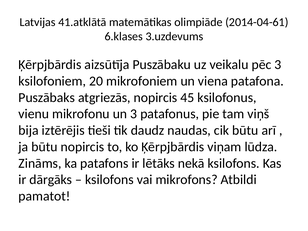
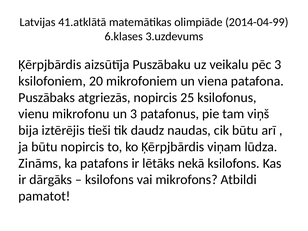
2014-04-61: 2014-04-61 -> 2014-04-99 (257, 22)
45: 45 -> 25 (187, 98)
